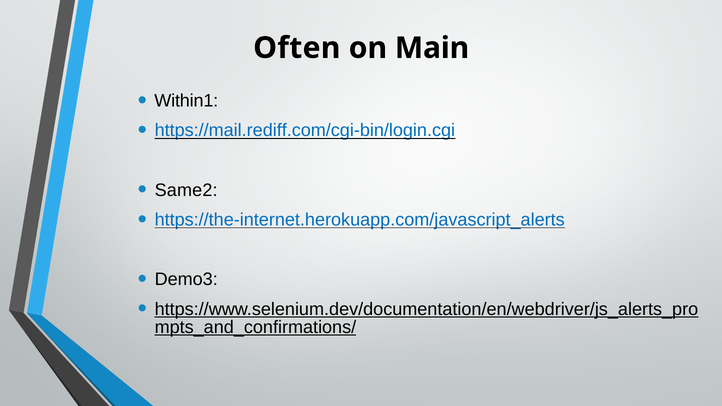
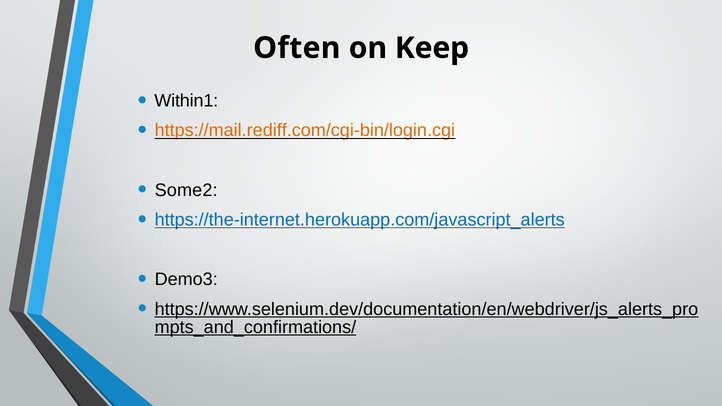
Main: Main -> Keep (432, 48)
https://mail.rediff.com/cgi-bin/login.cgi colour: blue -> orange (305, 131)
Same2: Same2 -> Some2 (186, 190)
